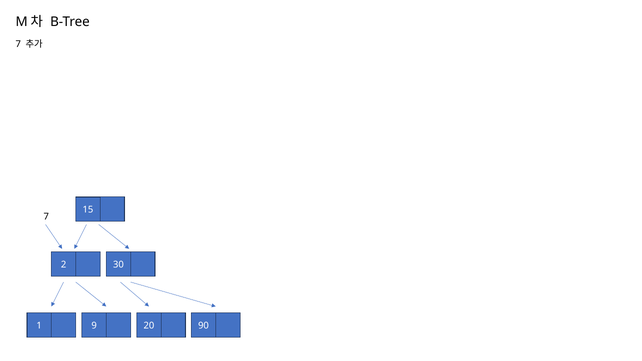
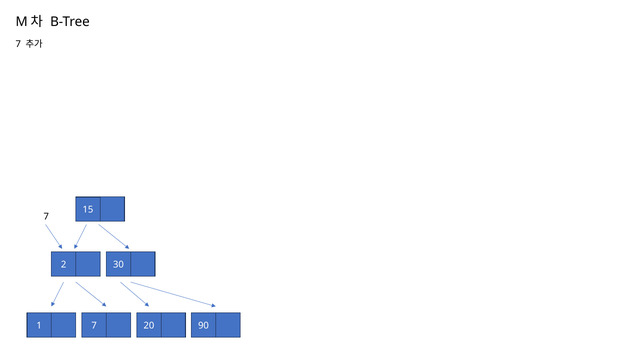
1 9: 9 -> 7 (94, 326)
